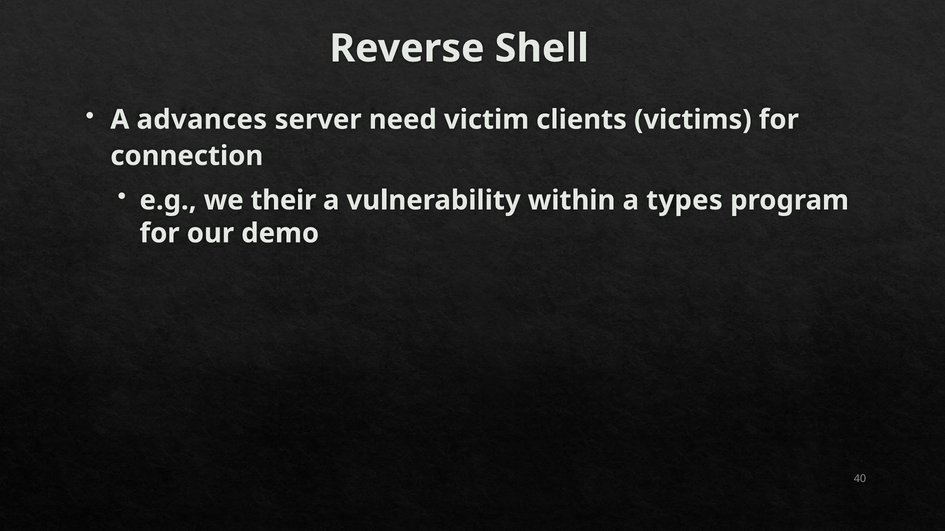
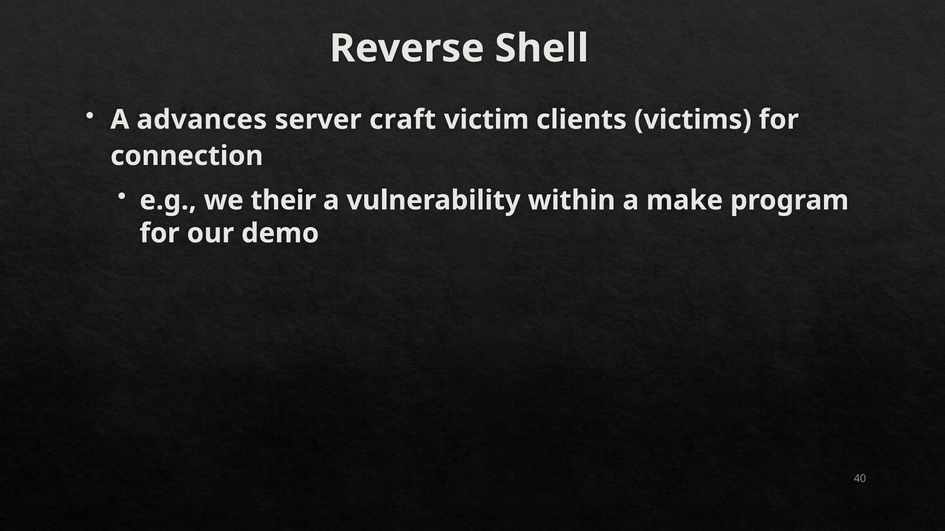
need: need -> craft (403, 120)
types: types -> make (685, 201)
